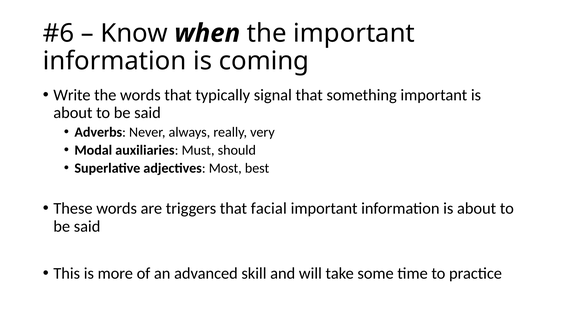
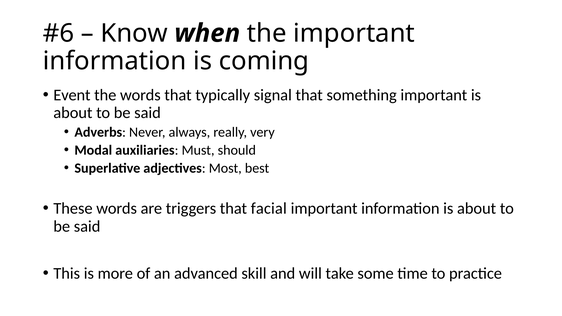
Write: Write -> Event (72, 95)
